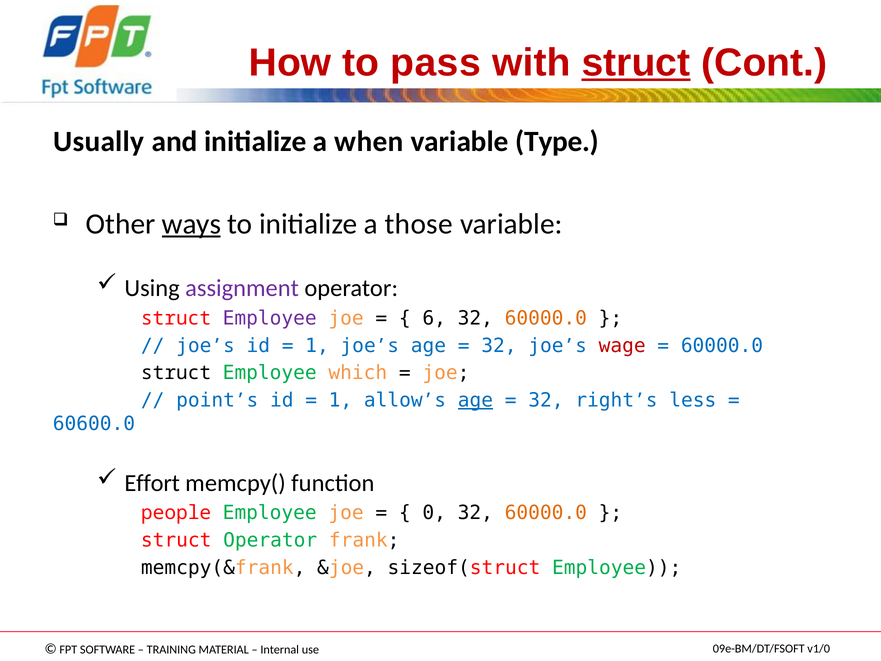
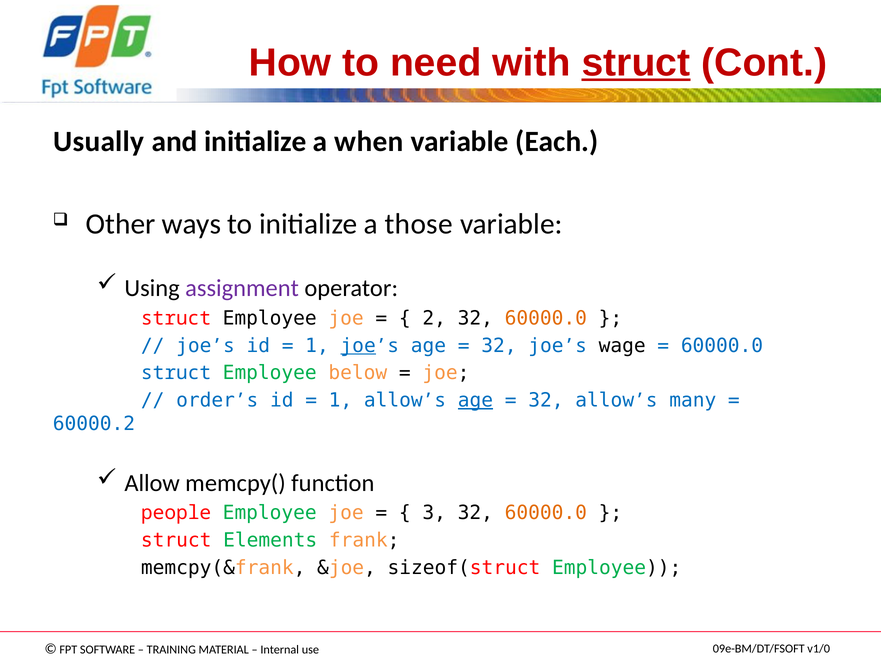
pass: pass -> need (436, 63)
Type: Type -> Each (557, 142)
ways underline: present -> none (191, 224)
Employee colour: purple -> black (270, 318)
6: 6 -> 2 (434, 318)
joe underline: none -> present (358, 345)
wage colour: red -> black (622, 345)
struct colour: black -> blue (176, 373)
which: which -> below (358, 373)
point: point -> order (206, 400)
32 right: right -> allow (605, 400)
less: less -> many (693, 400)
60600.0: 60600.0 -> 60000.2 (94, 424)
Effort: Effort -> Allow (152, 483)
0: 0 -> 3 (434, 513)
struct Operator: Operator -> Elements (270, 540)
